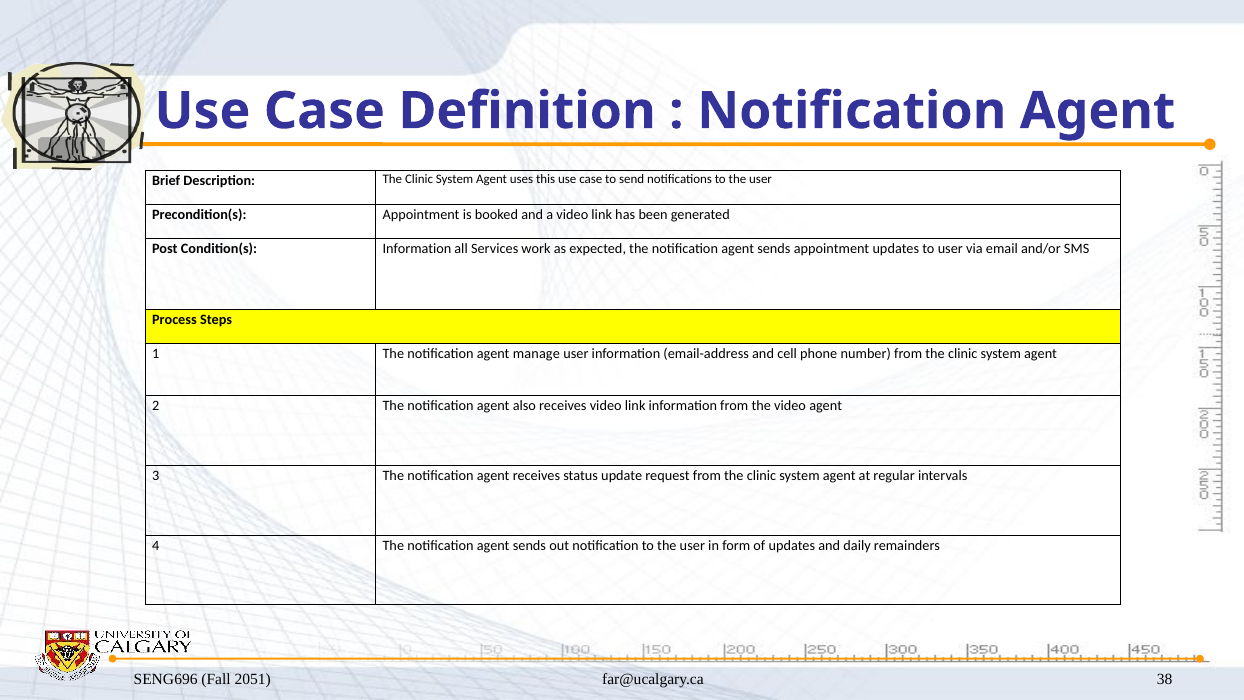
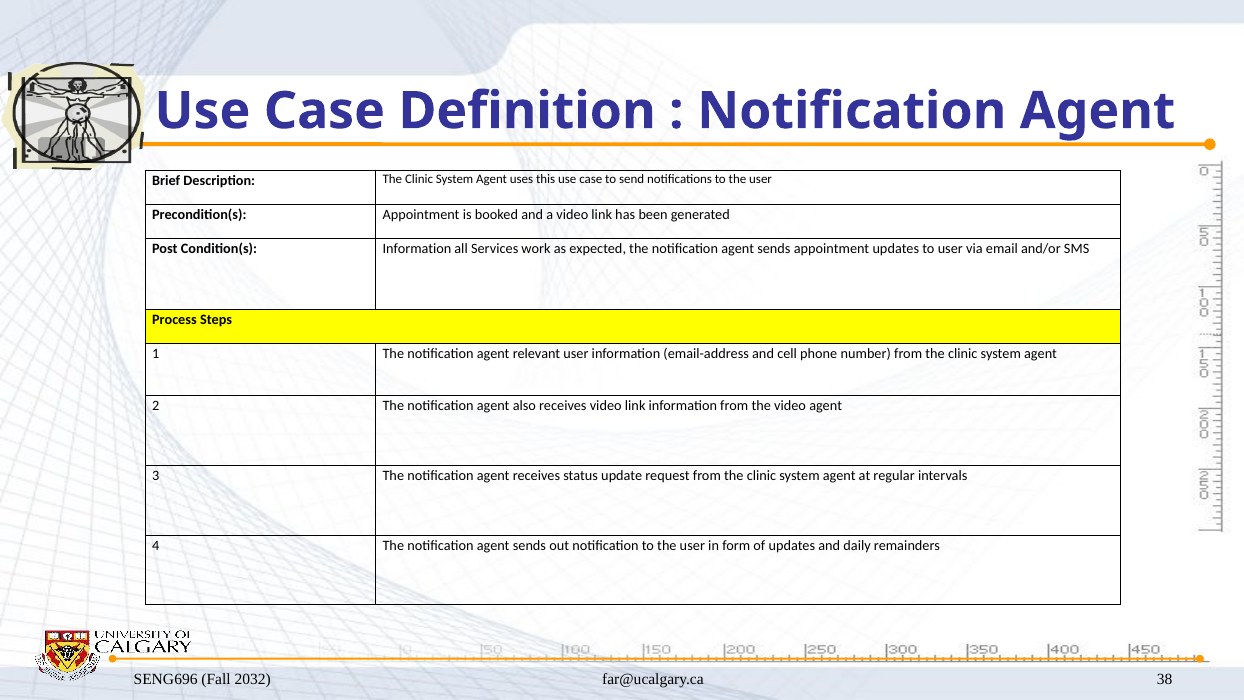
manage: manage -> relevant (537, 354)
2051: 2051 -> 2032 (253, 679)
